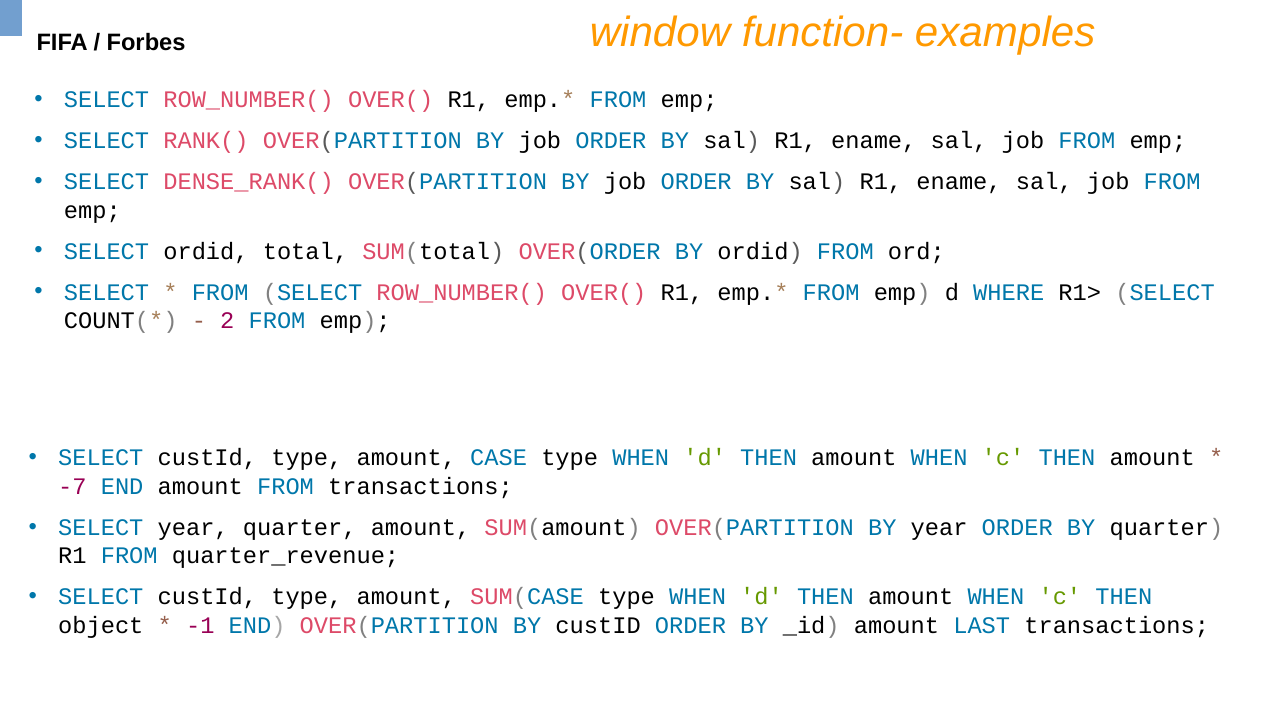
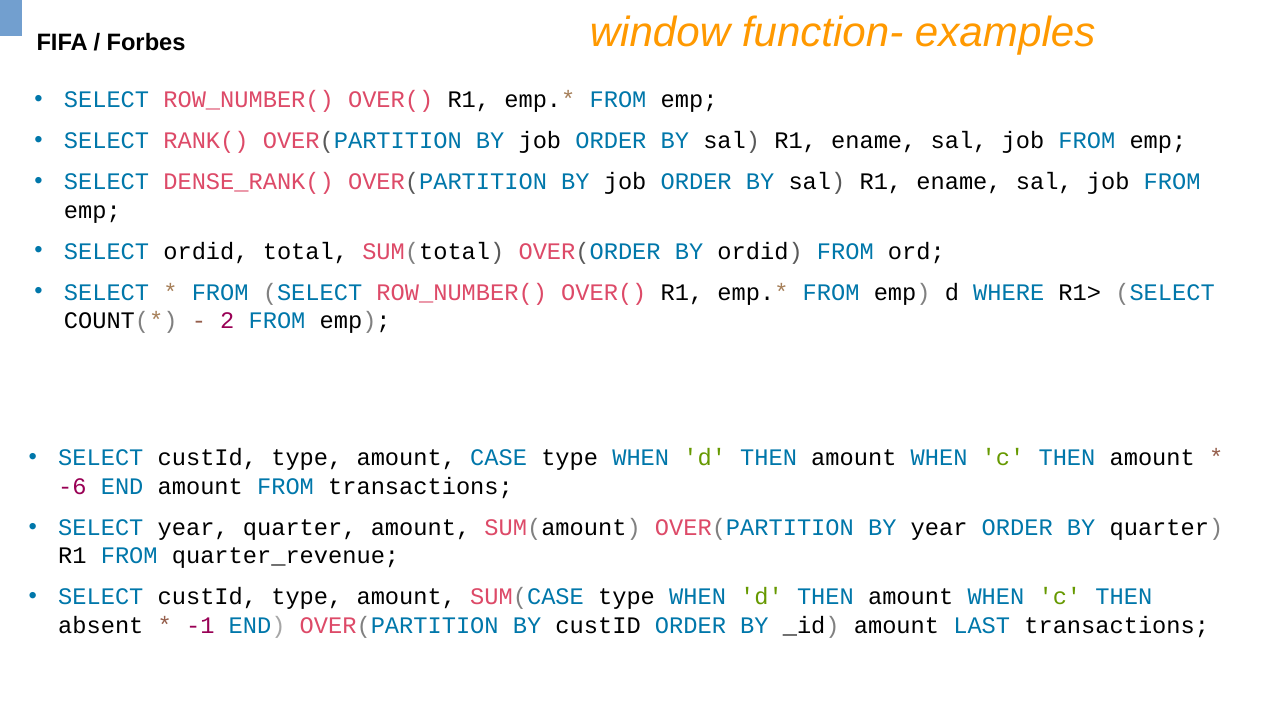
-7: -7 -> -6 (72, 486)
object: object -> absent (101, 625)
